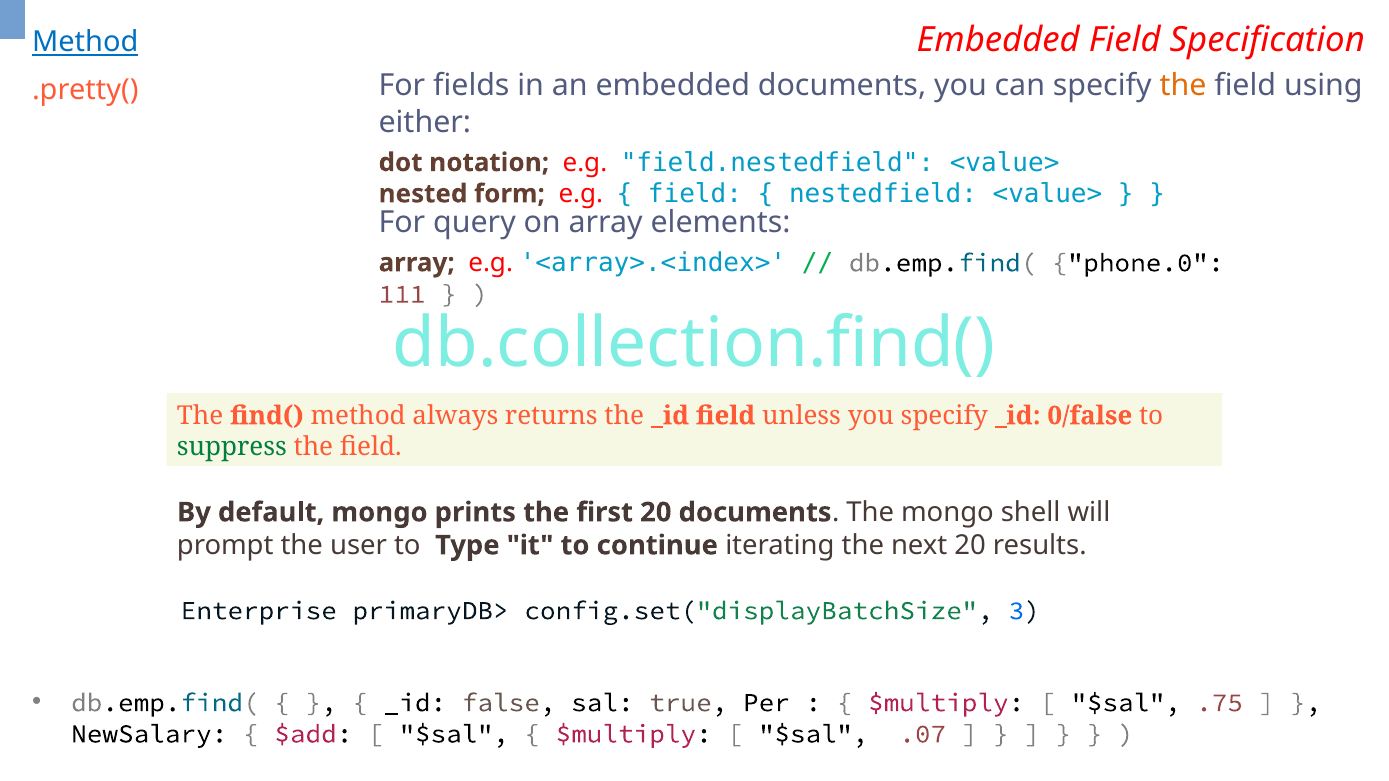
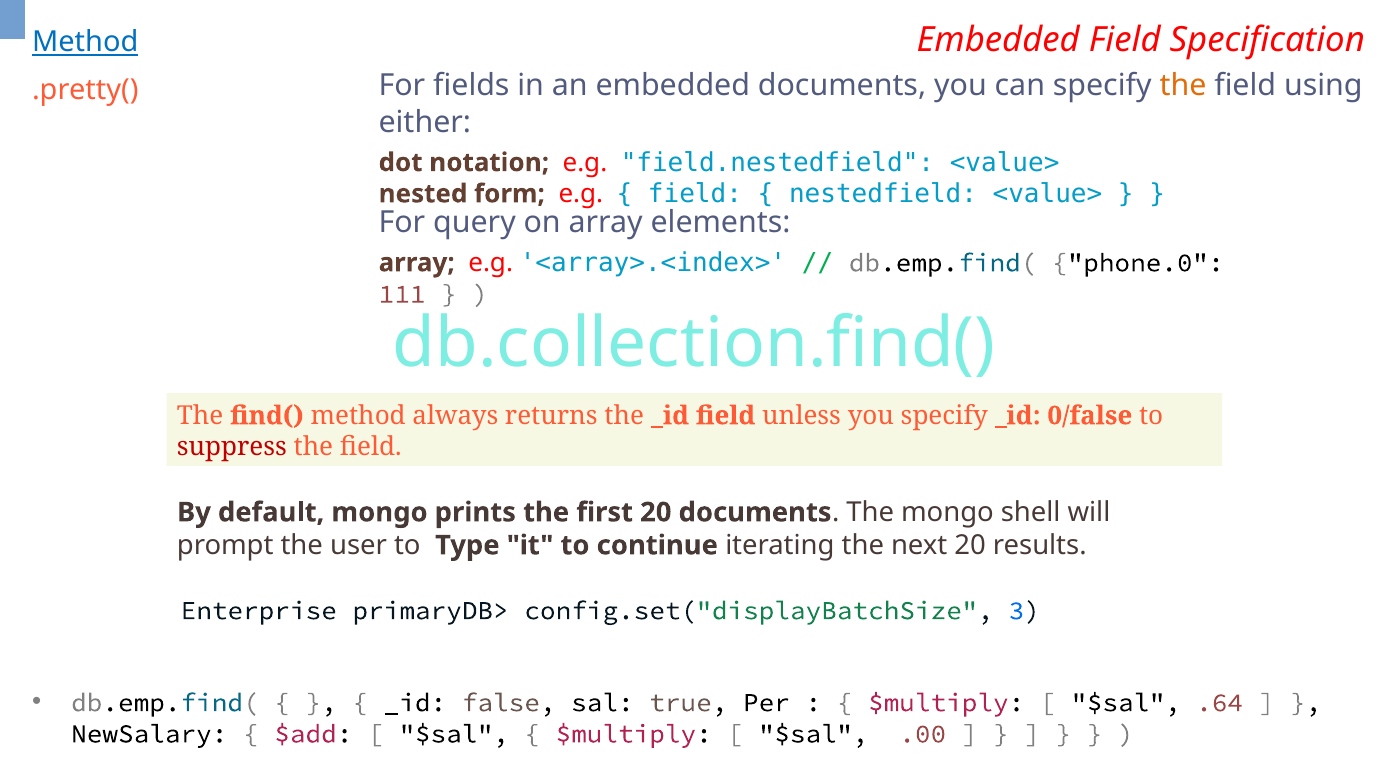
suppress colour: green -> red (232, 447)
.75: .75 -> .64 (1220, 703)
.07: .07 -> .00 (923, 734)
